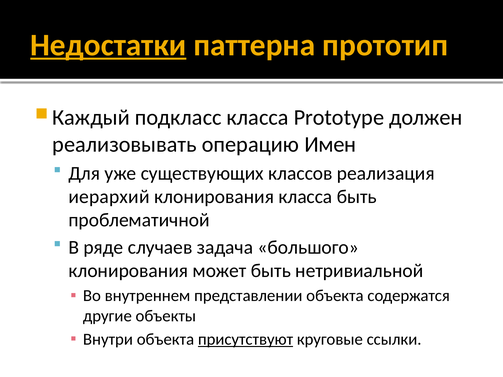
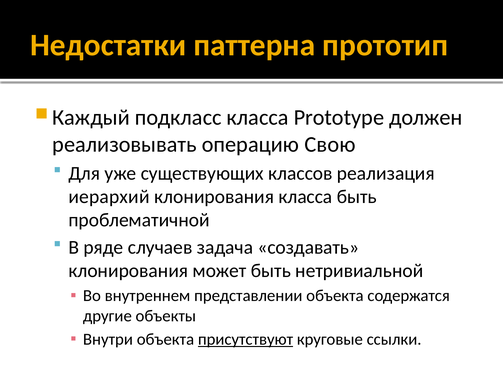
Недостатки underline: present -> none (108, 45)
Имен: Имен -> Свою (330, 145)
большого: большого -> создавать (308, 248)
